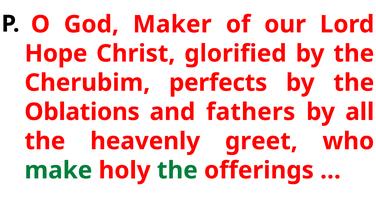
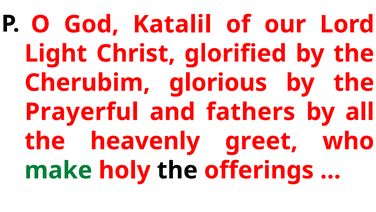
Maker: Maker -> Katalil (172, 24)
Hope: Hope -> Light (56, 53)
perfects: perfects -> glorious (218, 83)
Oblations: Oblations -> Prayerful (82, 112)
the colour: green -> black (177, 170)
